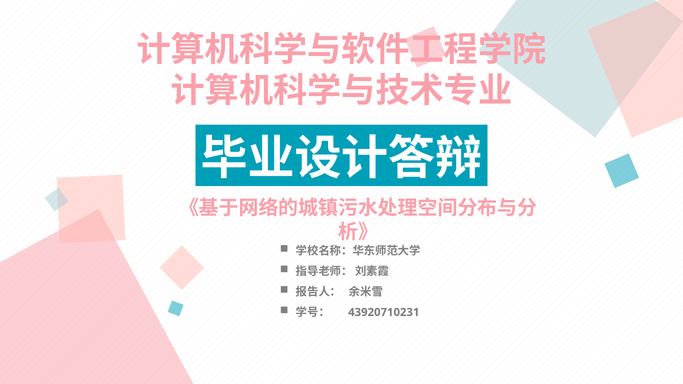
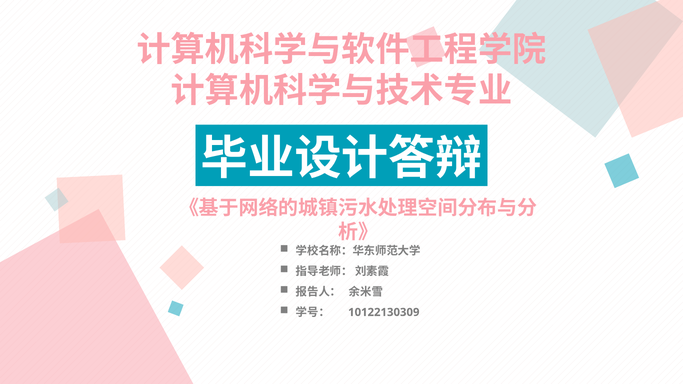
43920710231: 43920710231 -> 10122130309 (384, 312)
